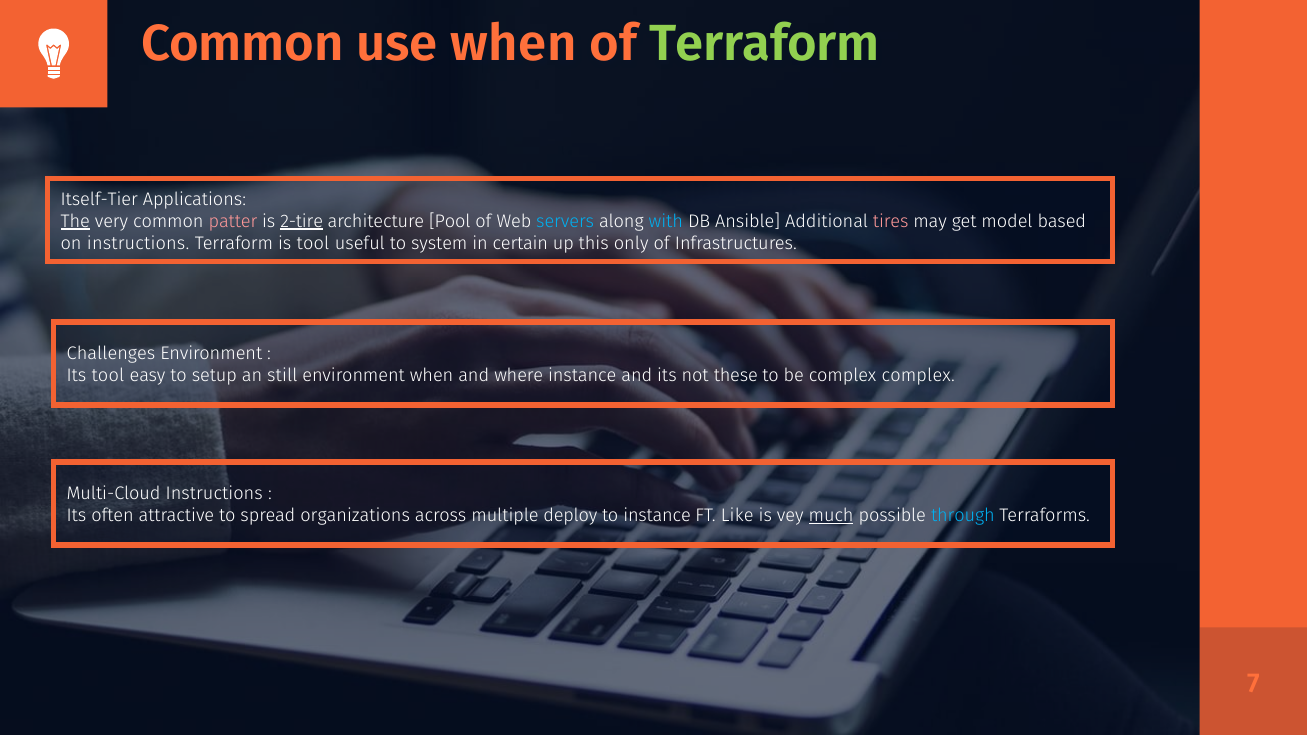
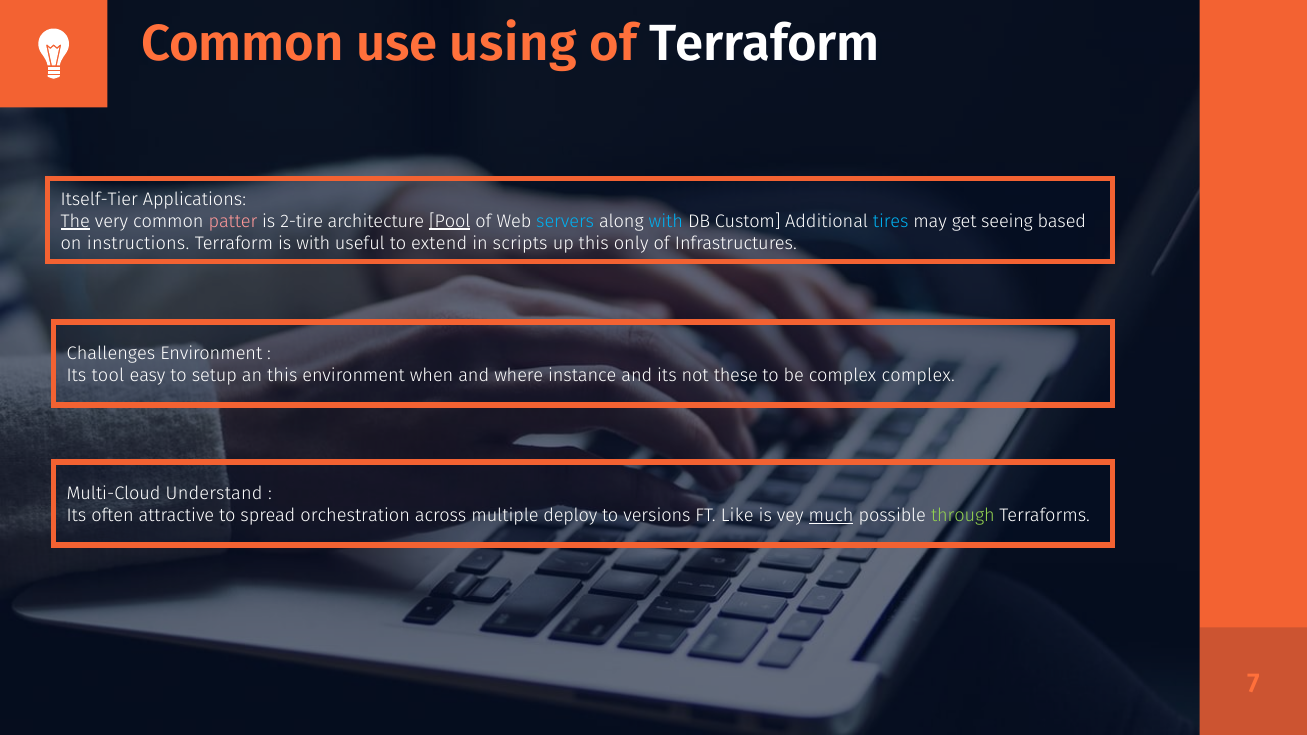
use when: when -> using (513, 44)
Terraform colour: light green -> white (764, 44)
2-tire underline: present -> none (302, 221)
Pool underline: none -> present (450, 221)
Ansible: Ansible -> Custom (748, 221)
tires colour: pink -> light blue (891, 221)
model: model -> seeing (1007, 221)
is tool: tool -> with (313, 243)
system: system -> extend (439, 243)
certain: certain -> scripts (520, 243)
an still: still -> this (282, 376)
Multi-Cloud Instructions: Instructions -> Understand (214, 494)
organizations: organizations -> orchestration (355, 516)
to instance: instance -> versions (657, 516)
through colour: light blue -> light green (963, 516)
